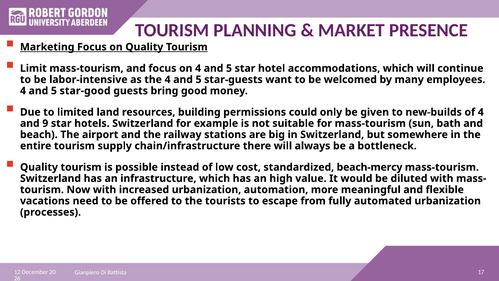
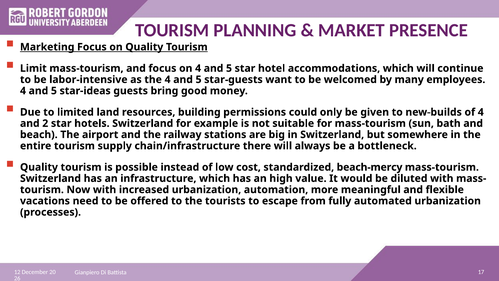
star-good: star-good -> star-ideas (85, 91)
9: 9 -> 2 (45, 123)
